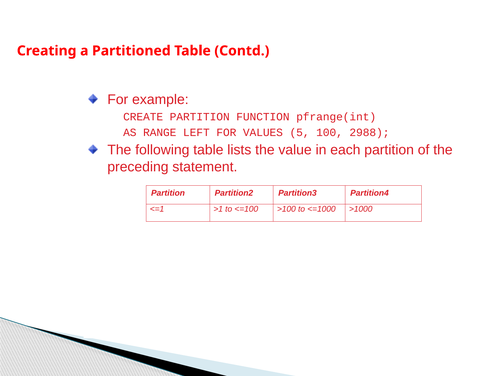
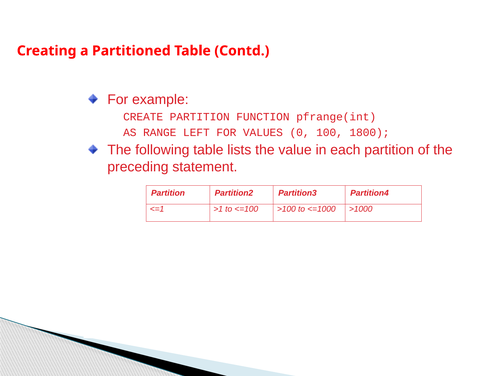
5: 5 -> 0 (300, 132)
2988: 2988 -> 1800 (369, 132)
